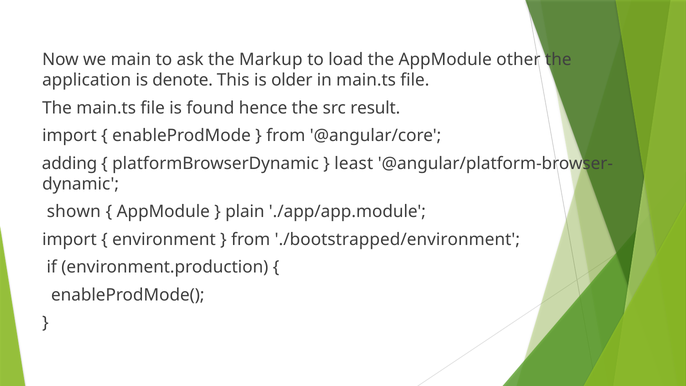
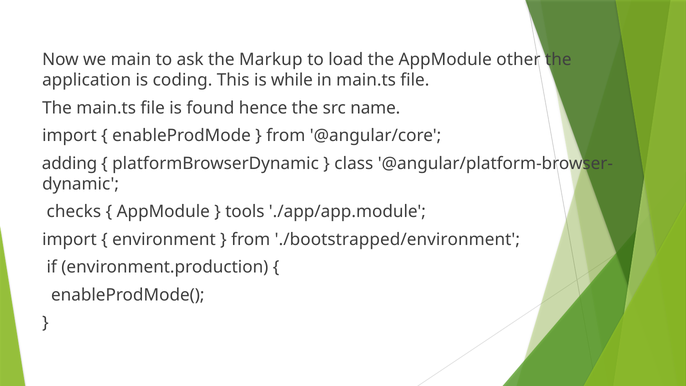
denote: denote -> coding (183, 80)
older: older -> while (292, 80)
result: result -> name (375, 108)
least: least -> class (354, 163)
shown: shown -> checks (74, 212)
plain: plain -> tools (245, 212)
